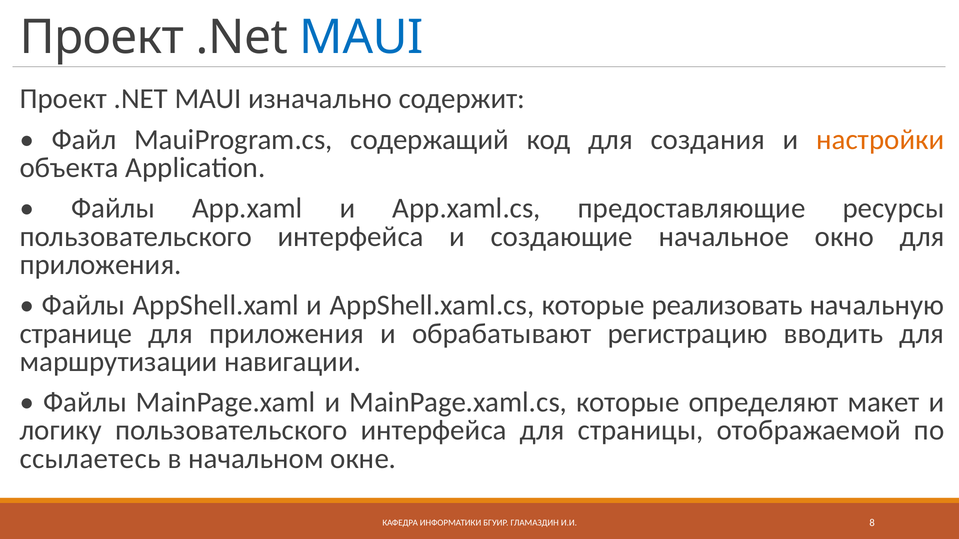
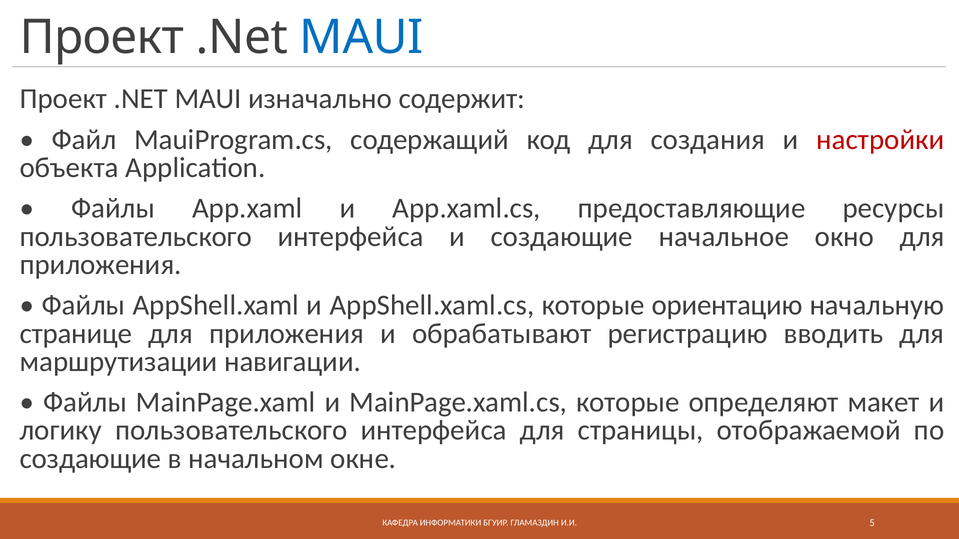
настройки colour: orange -> red (880, 140)
реализовать: реализовать -> ориентацию (727, 306)
ссылаетесь: ссылаетесь -> создающие (90, 459)
8: 8 -> 5 (872, 523)
